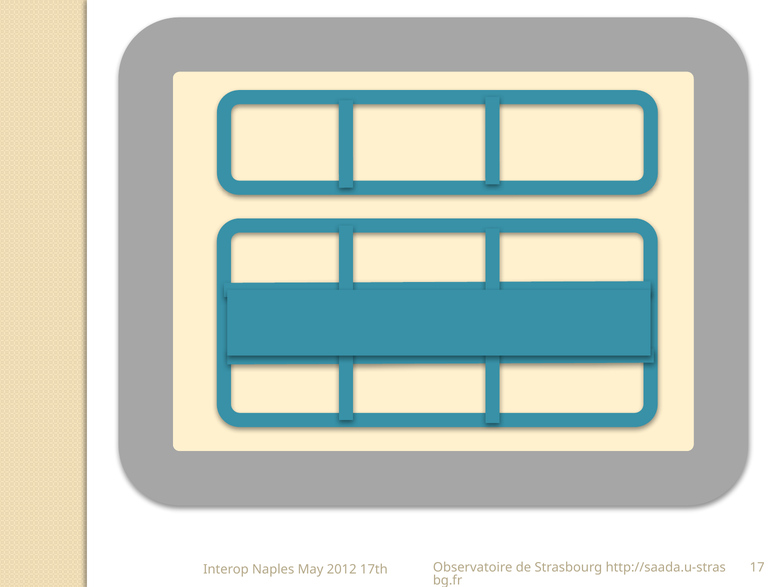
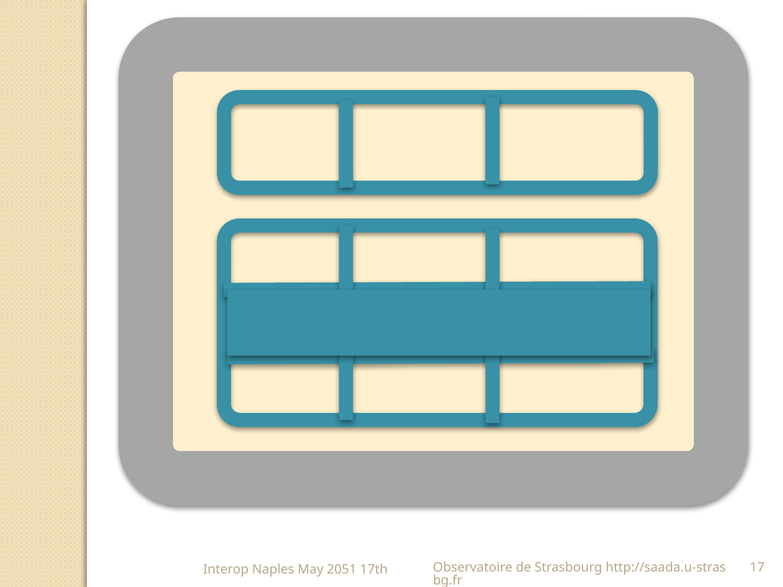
2012: 2012 -> 2051 (342, 570)
